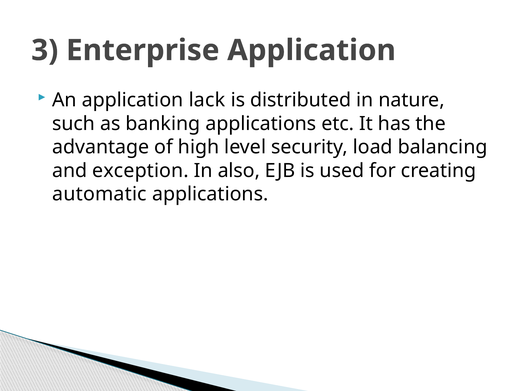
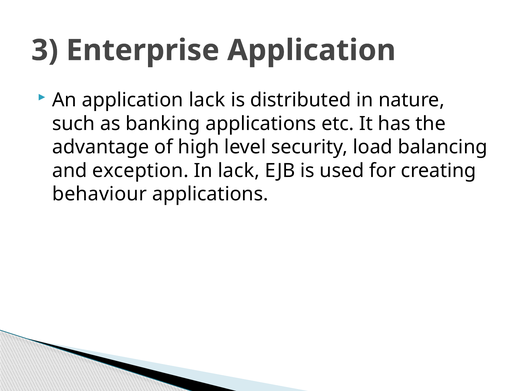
In also: also -> lack (239, 171)
automatic: automatic -> behaviour (99, 194)
